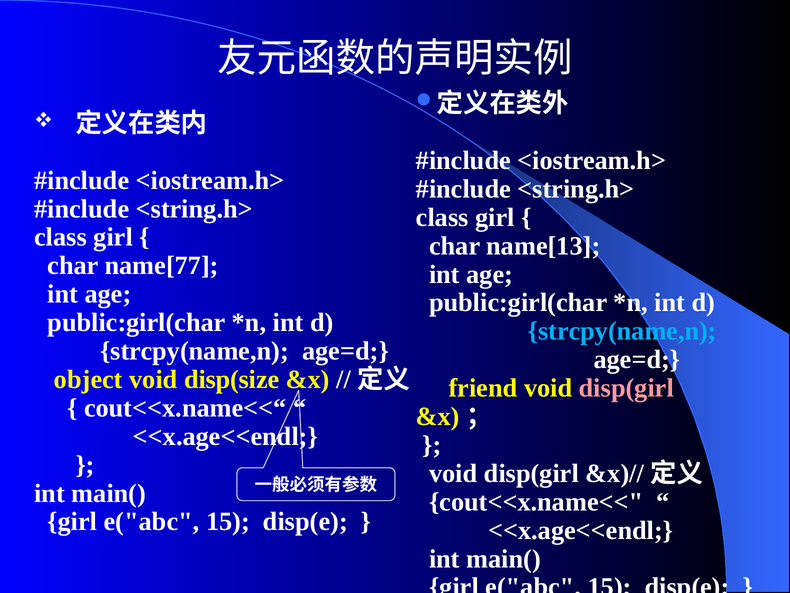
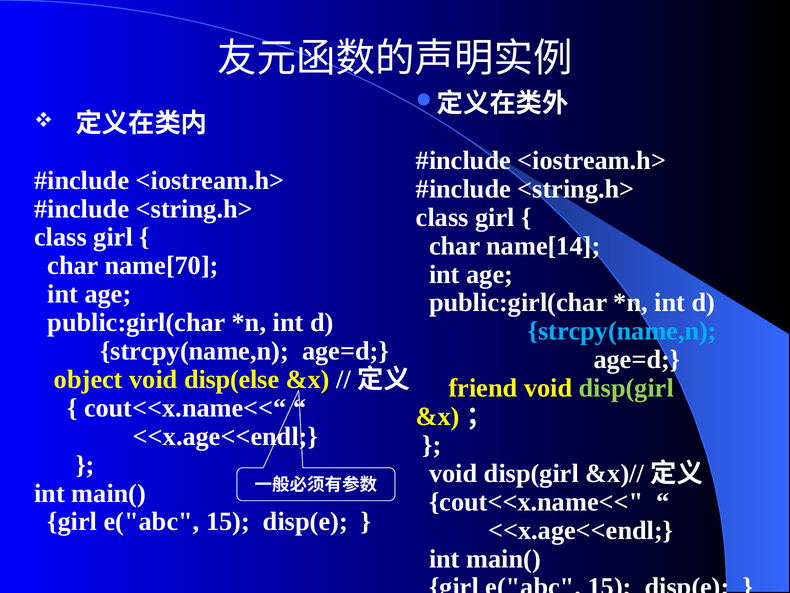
name[13: name[13 -> name[14 (543, 246)
name[77: name[77 -> name[70 (162, 266)
disp(size: disp(size -> disp(else (232, 379)
disp(girl colour: pink -> light green (626, 388)
